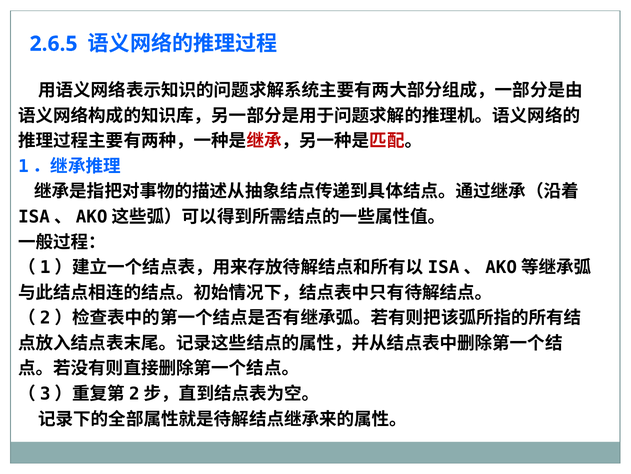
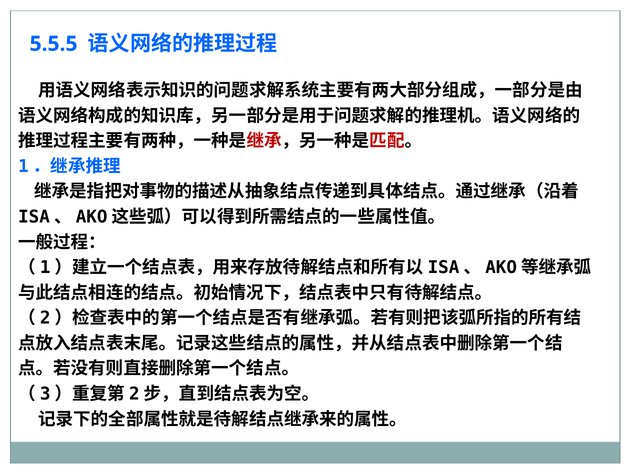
2.6.5: 2.6.5 -> 5.5.5 (54, 44)
